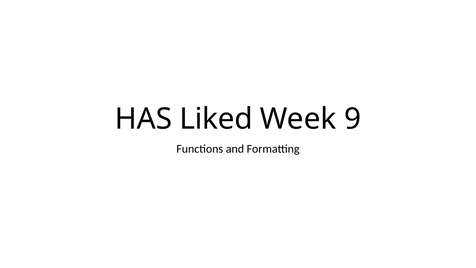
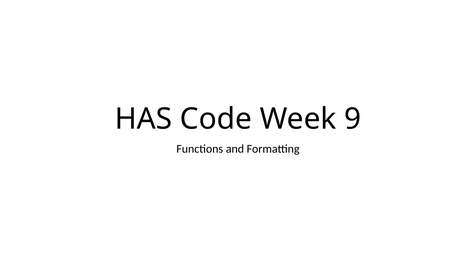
Liked: Liked -> Code (216, 119)
